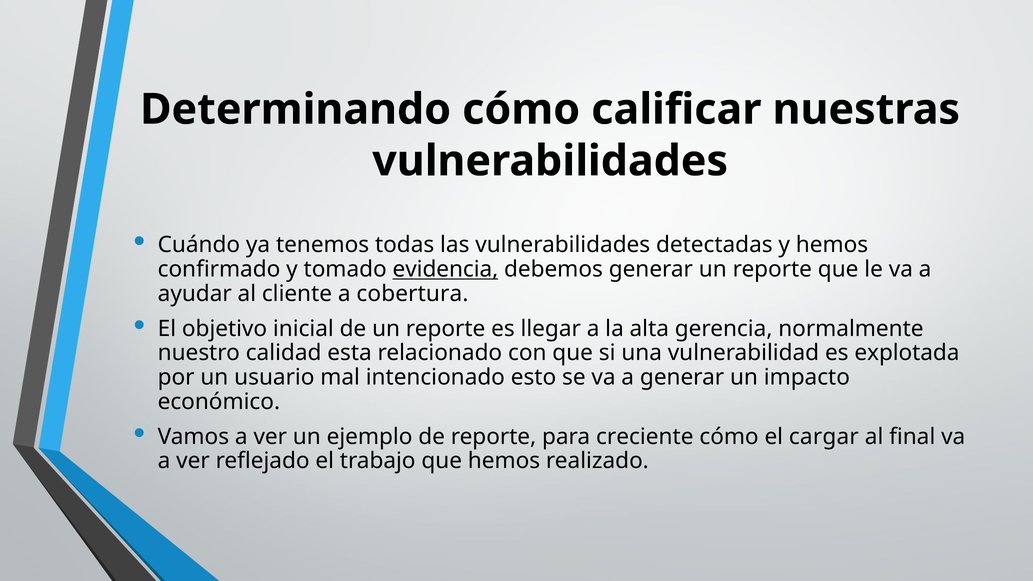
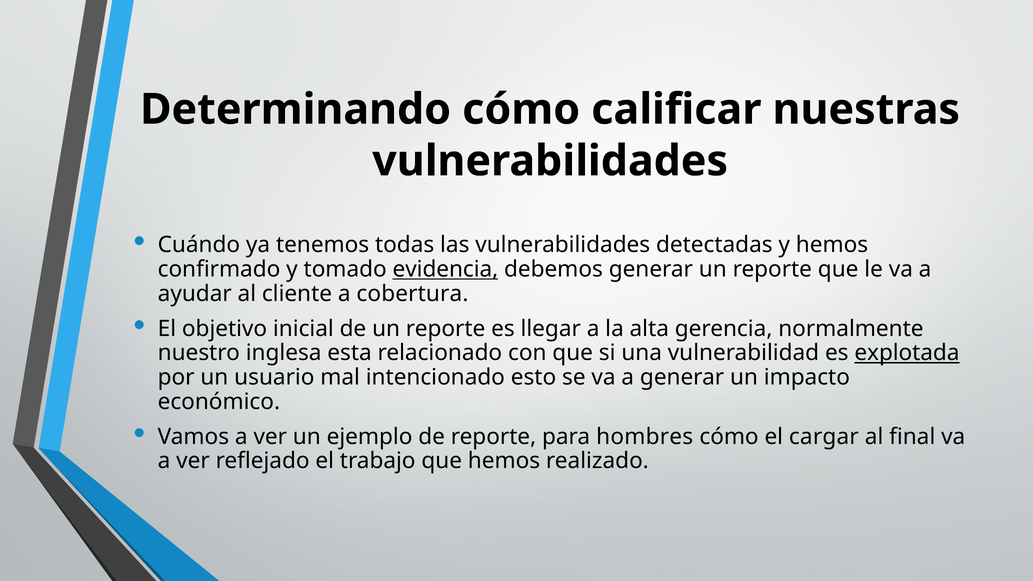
calidad: calidad -> inglesa (284, 353)
explotada underline: none -> present (907, 353)
creciente: creciente -> hombres (645, 437)
